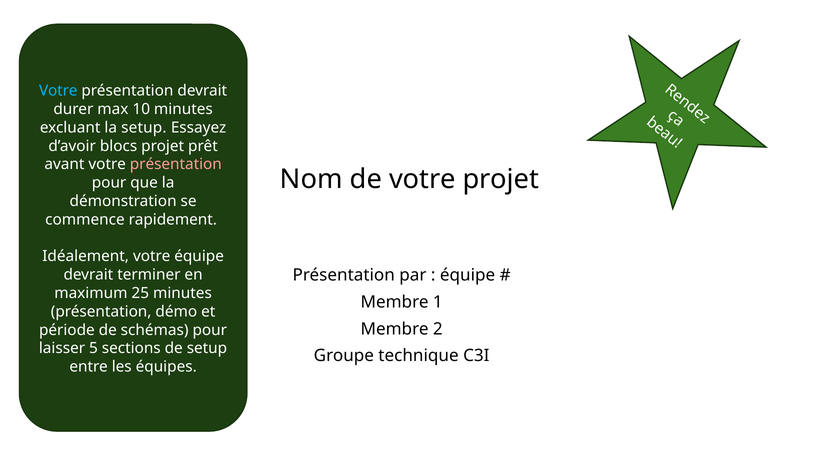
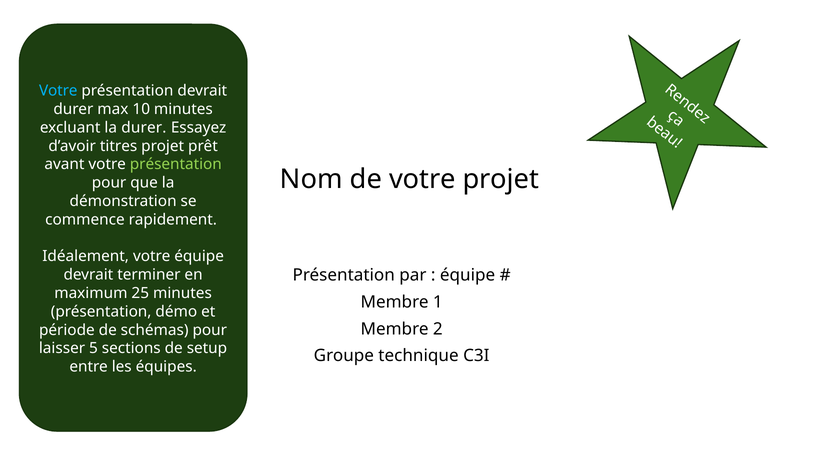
la setup: setup -> durer (144, 128)
blocs: blocs -> titres (119, 146)
présentation colour: pink -> light green (176, 165)
